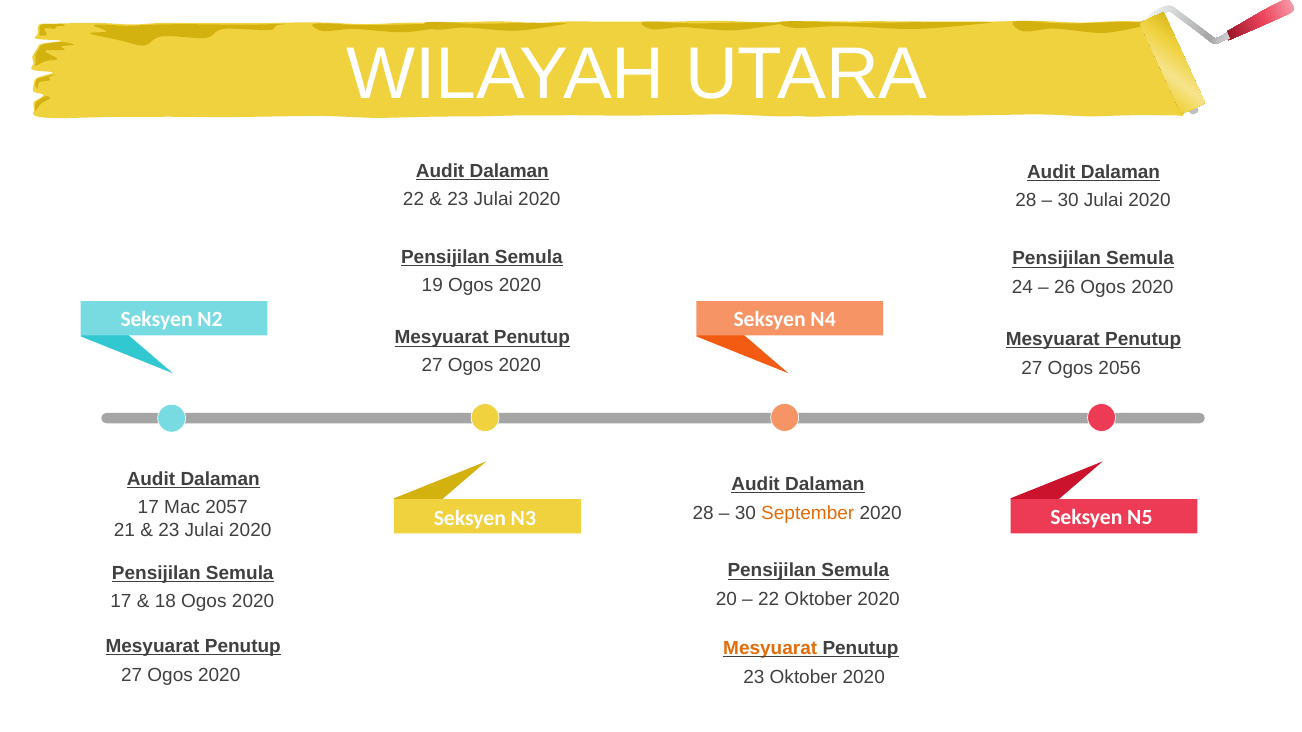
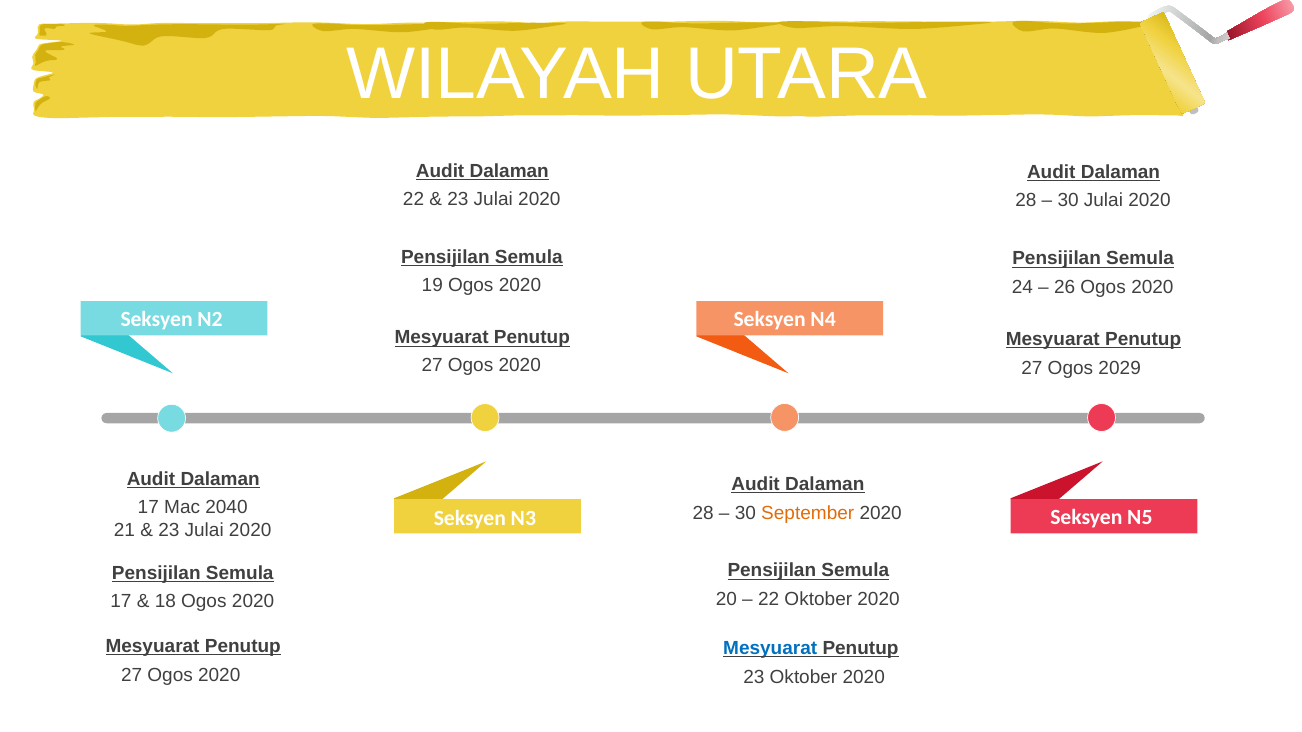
2056: 2056 -> 2029 (1120, 369)
2057: 2057 -> 2040 (226, 507)
Mesyuarat colour: orange -> blue (770, 648)
